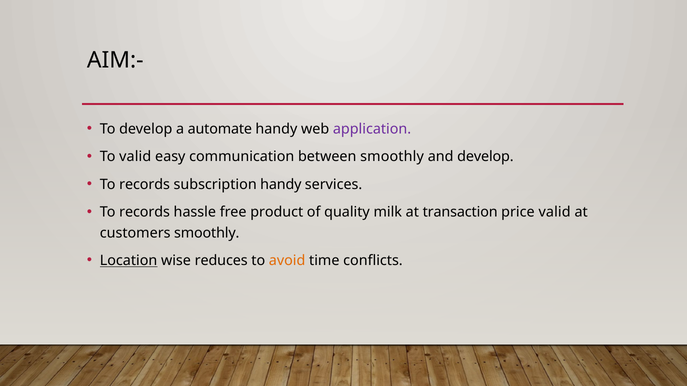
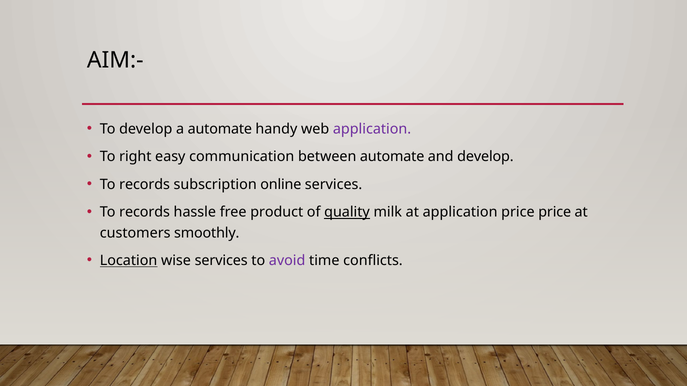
To valid: valid -> right (135, 157)
between smoothly: smoothly -> automate (392, 157)
subscription handy: handy -> online (281, 185)
quality underline: none -> present (347, 212)
at transaction: transaction -> application (460, 212)
price valid: valid -> price (555, 212)
wise reduces: reduces -> services (221, 261)
avoid colour: orange -> purple (287, 261)
